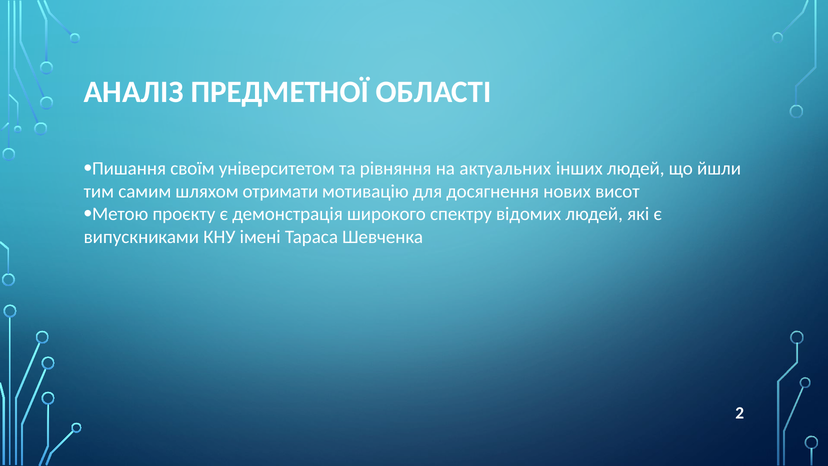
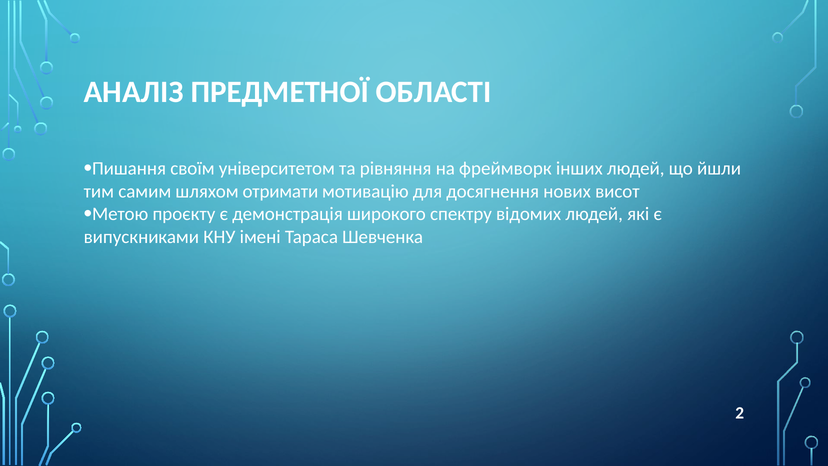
актуальних: актуальних -> фреймворк (505, 169)
